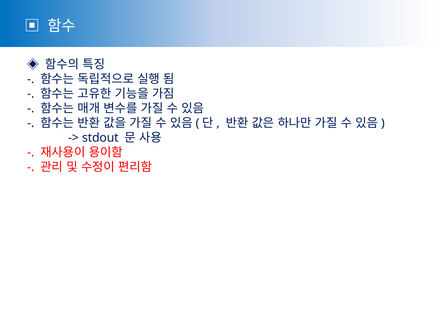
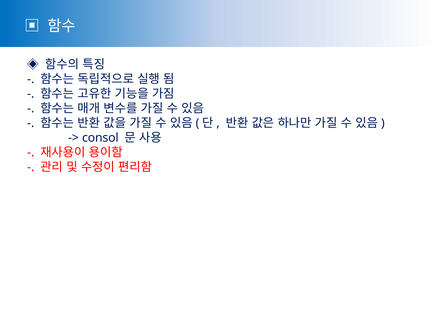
stdout: stdout -> consol (100, 138)
